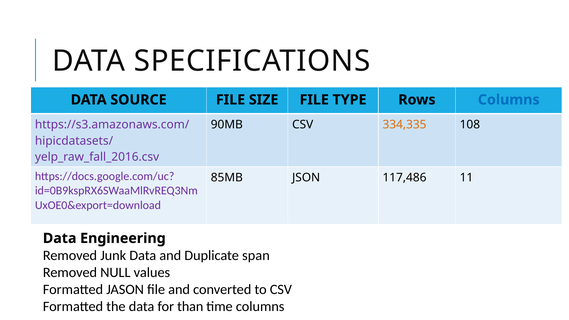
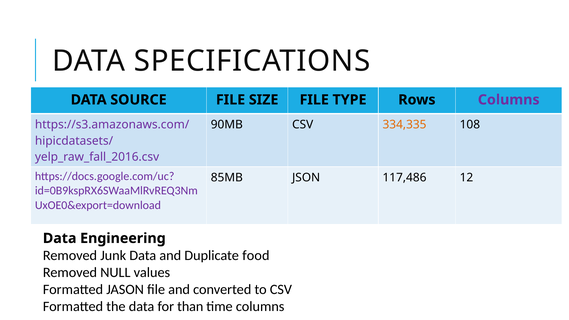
Columns colour: blue -> purple (509, 100)
11: 11 -> 12 (467, 178)
span: span -> food (256, 255)
